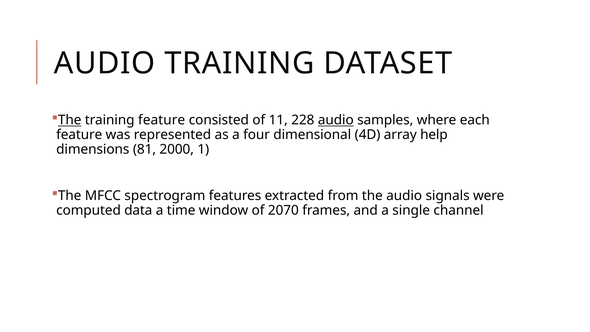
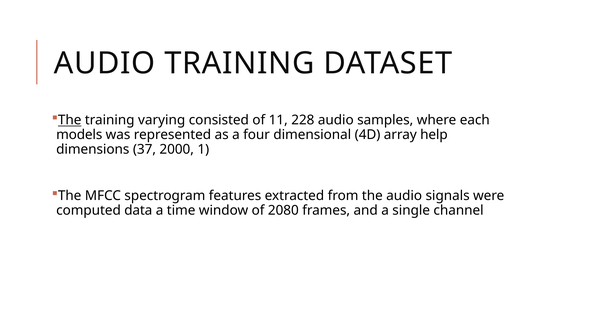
training feature: feature -> varying (162, 120)
audio underline: present -> none (336, 120)
feature: feature -> models (79, 135)
81: 81 -> 37 (144, 149)
2070: 2070 -> 2080 (283, 210)
